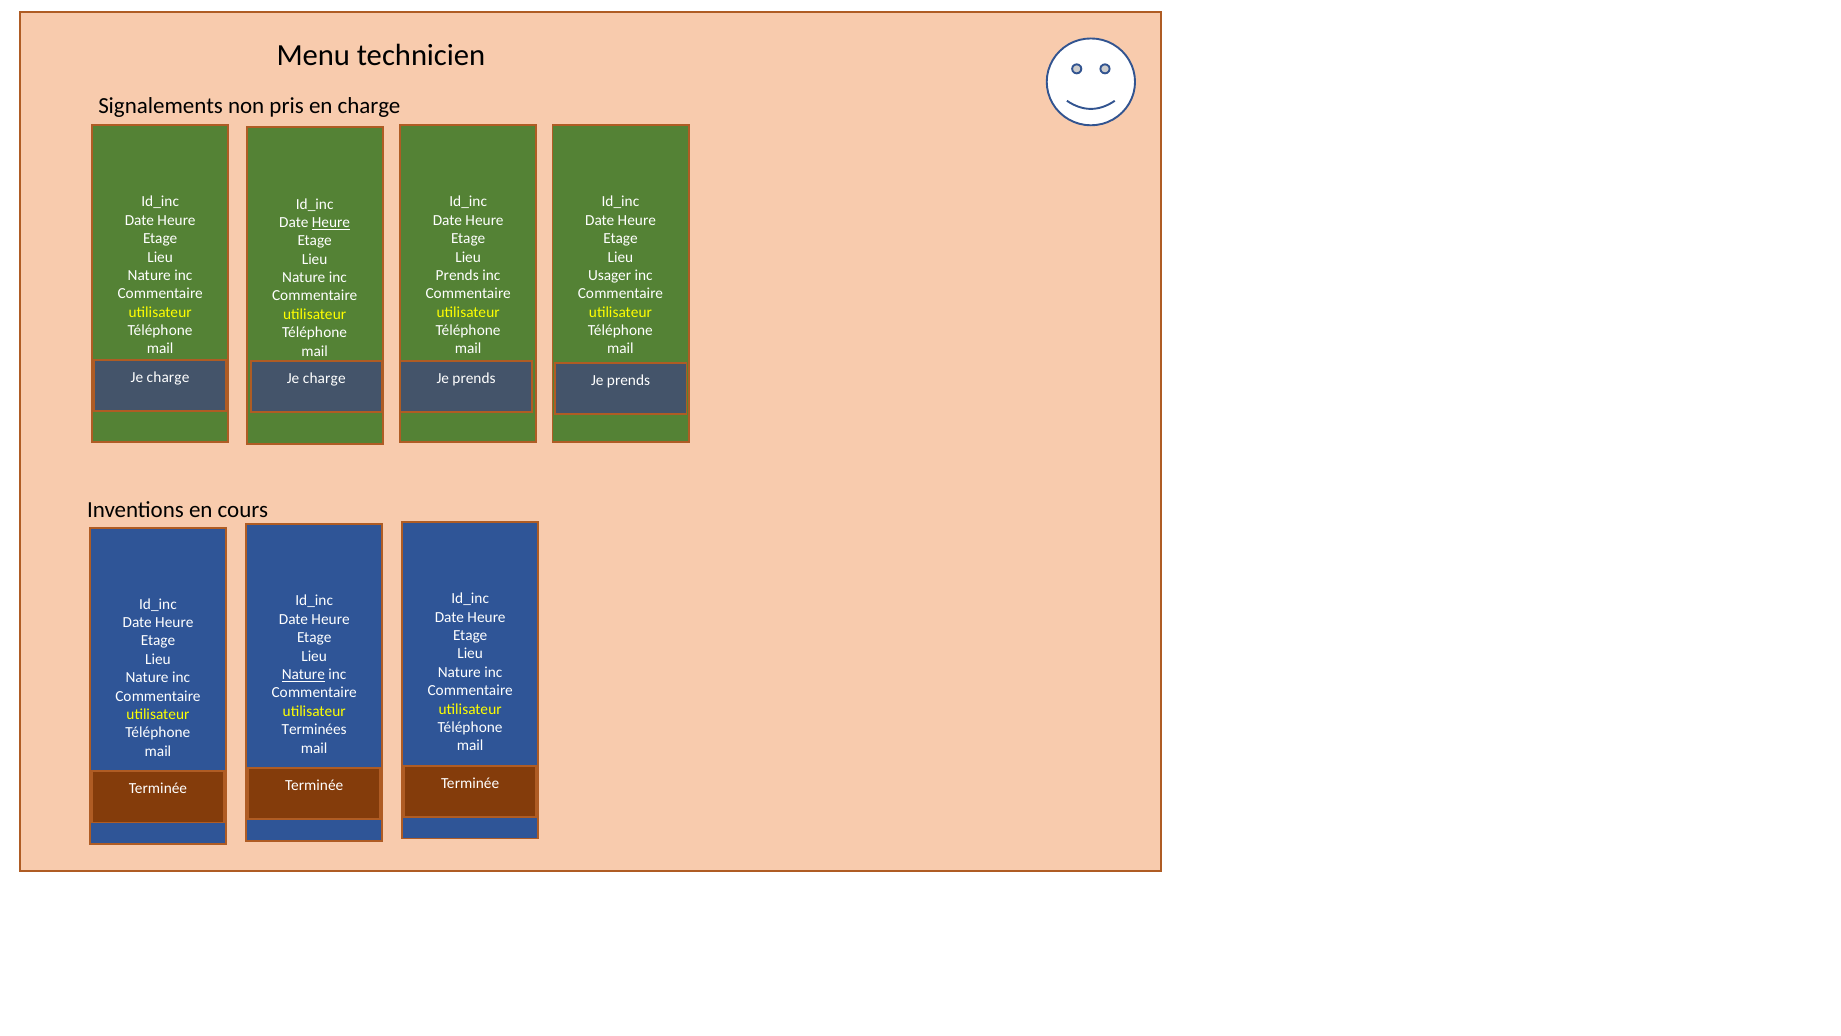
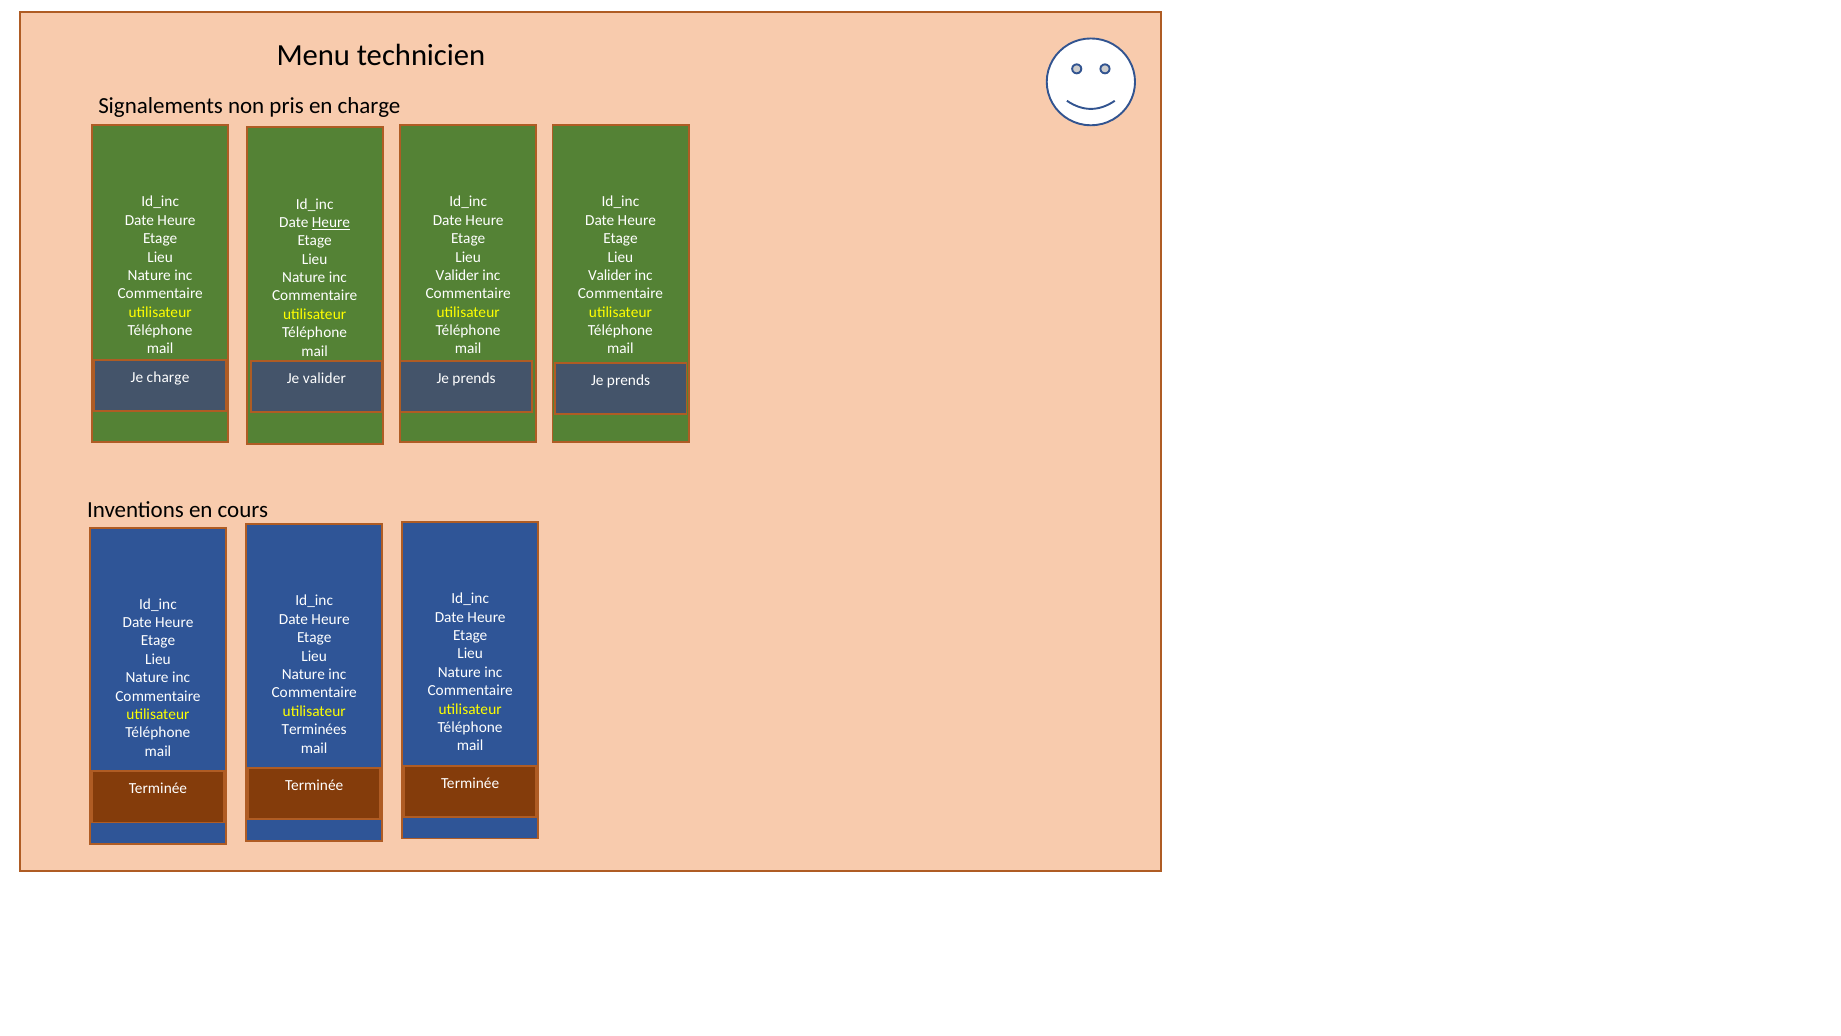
Prends: Prends -> Valider (457, 275)
Usager: Usager -> Valider (610, 275)
charge: charge -> valider (324, 378)
Nature underline: present -> none (303, 674)
